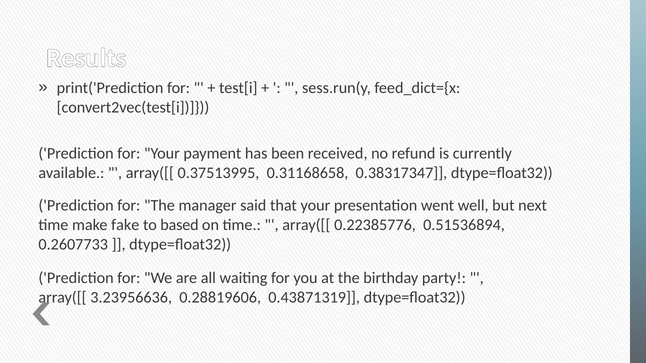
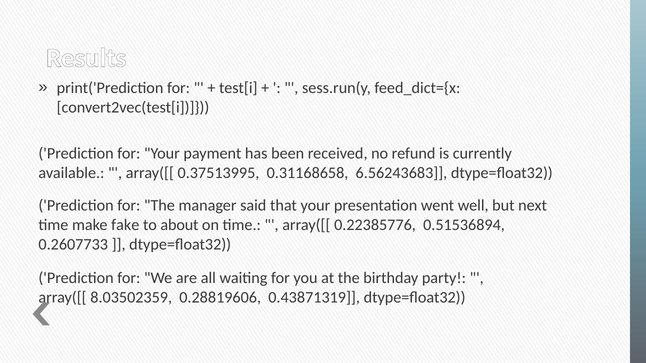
0.38317347: 0.38317347 -> 6.56243683 (401, 173)
based: based -> about (179, 225)
3.23956636: 3.23956636 -> 8.03502359 (131, 298)
